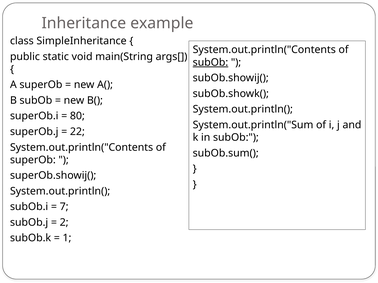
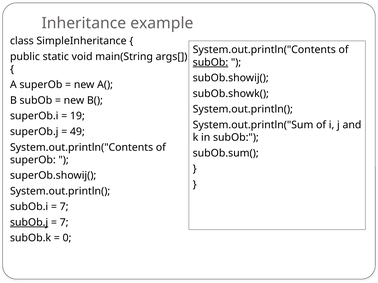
80: 80 -> 19 (77, 116)
22: 22 -> 49 (77, 132)
subOb.j underline: none -> present (29, 223)
2: 2 -> 7 (64, 223)
1: 1 -> 0 (67, 238)
